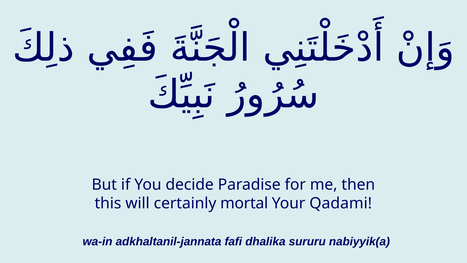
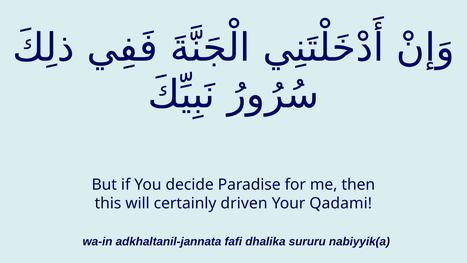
mortal: mortal -> driven (244, 203)
